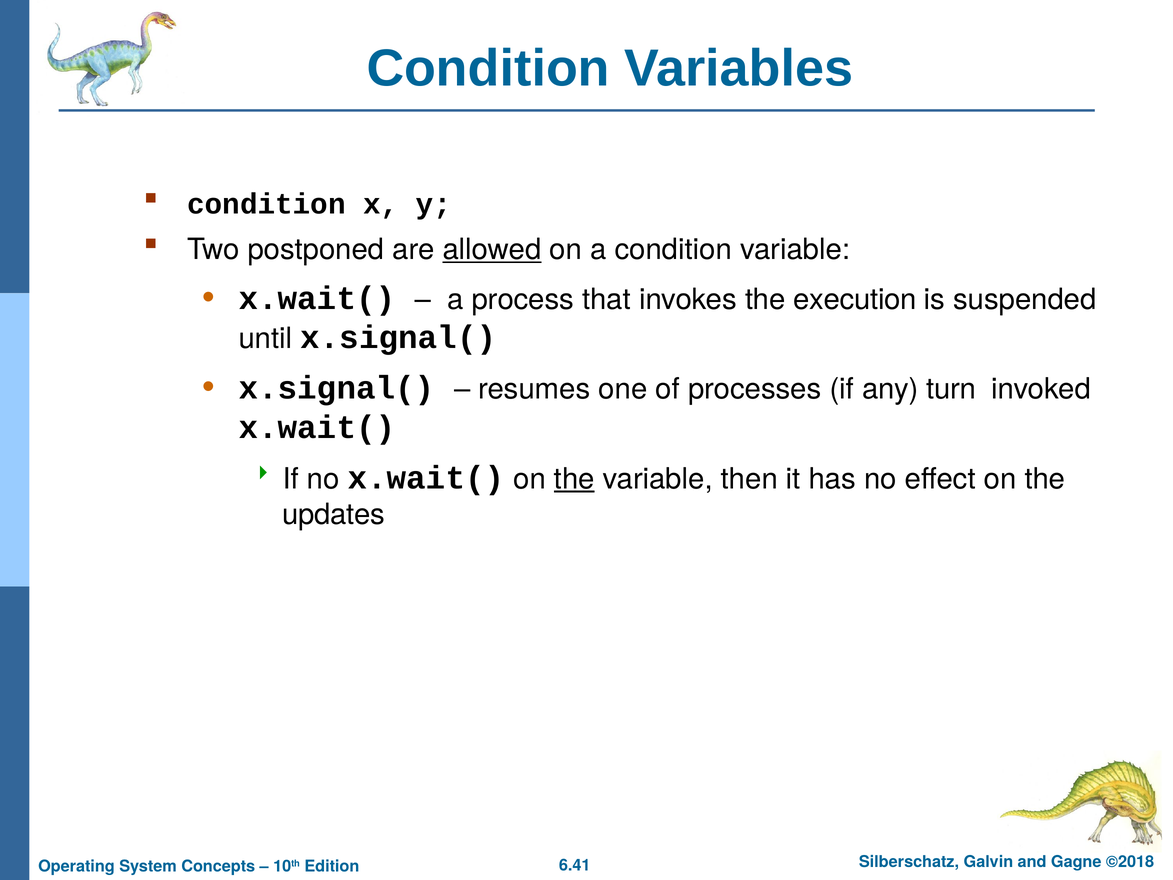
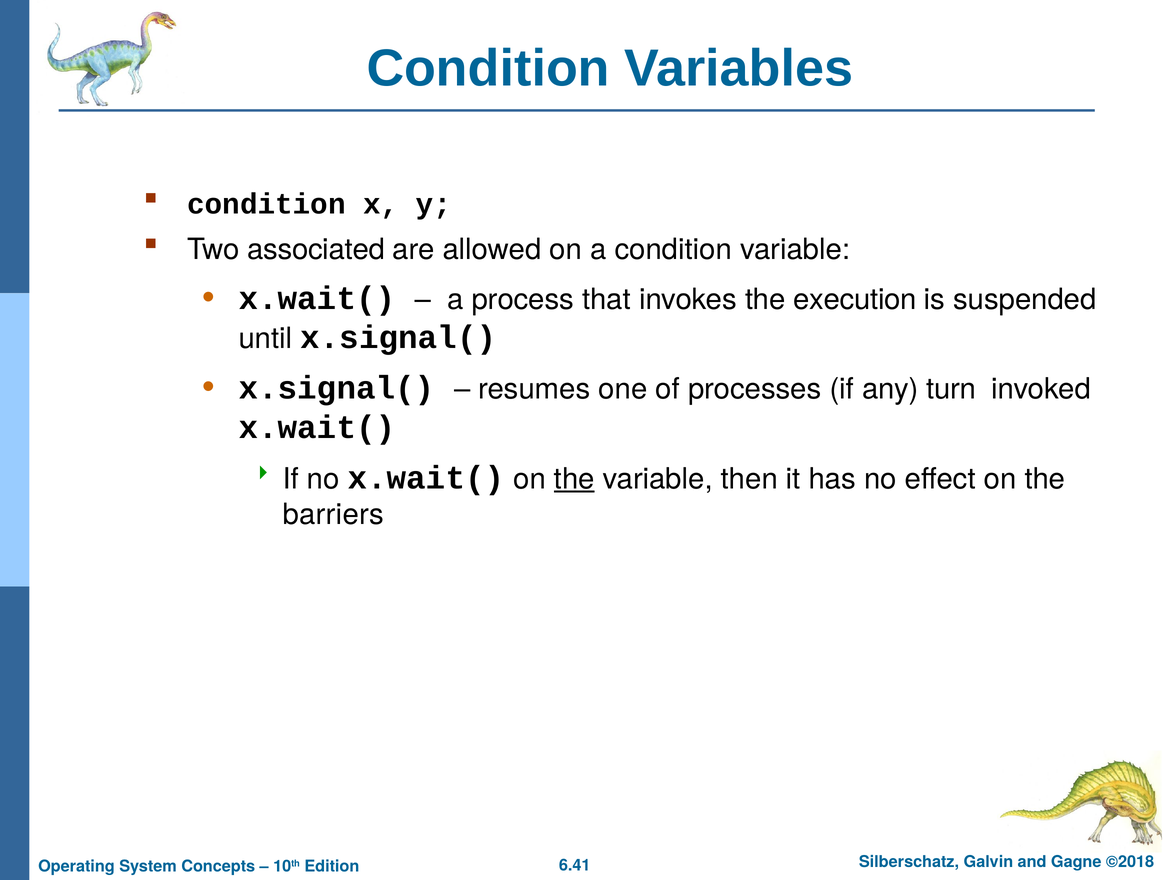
postponed: postponed -> associated (316, 250)
allowed underline: present -> none (492, 250)
updates: updates -> barriers (333, 515)
